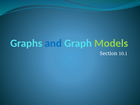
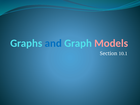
Models colour: light green -> pink (111, 43)
